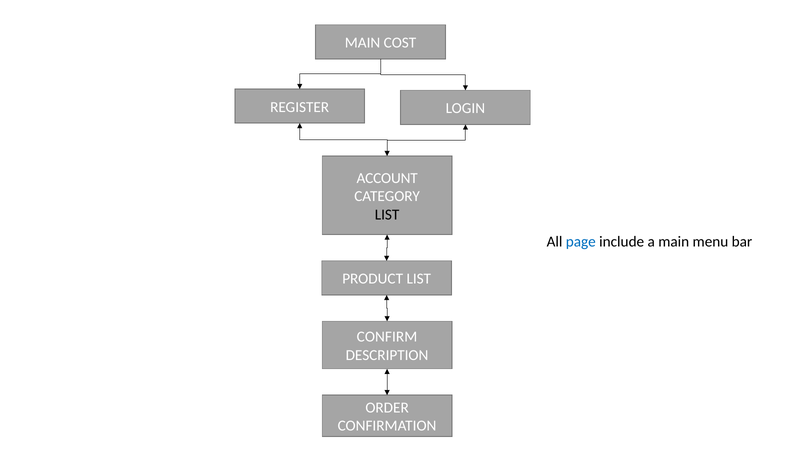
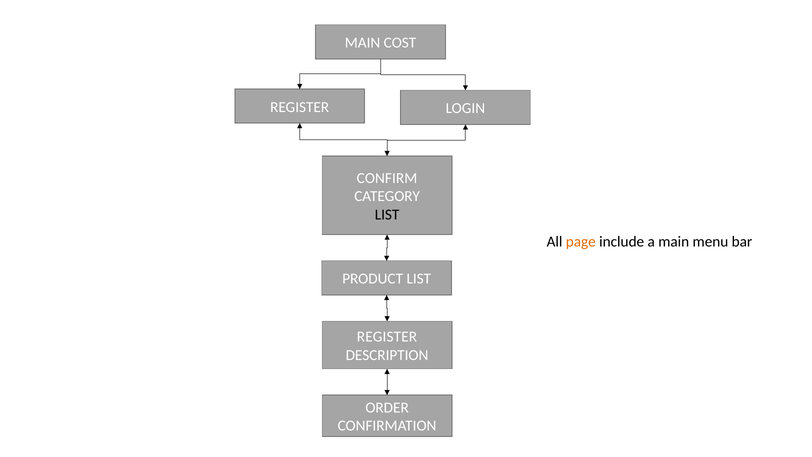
ACCOUNT: ACCOUNT -> CONFIRM (387, 178)
page colour: blue -> orange (581, 242)
CONFIRM: CONFIRM -> REGISTER (387, 337)
